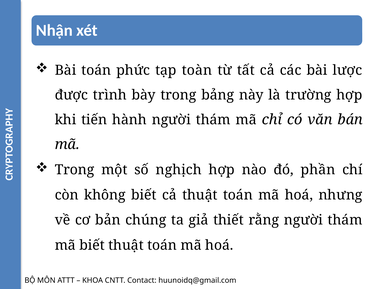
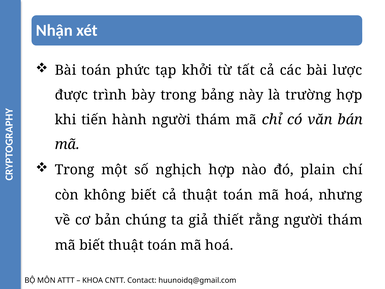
toàn: toàn -> khởi (197, 70)
phần: phần -> plain (318, 170)
